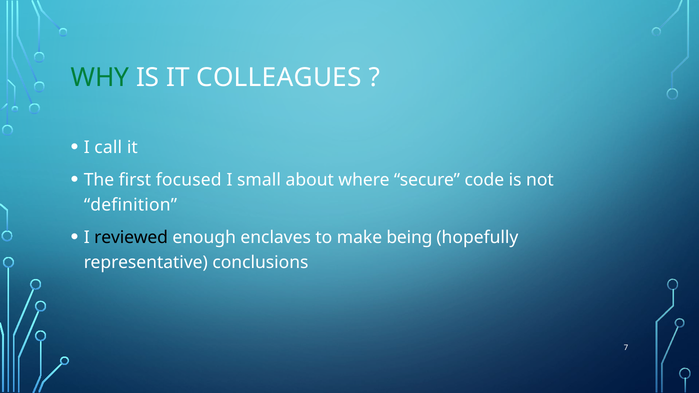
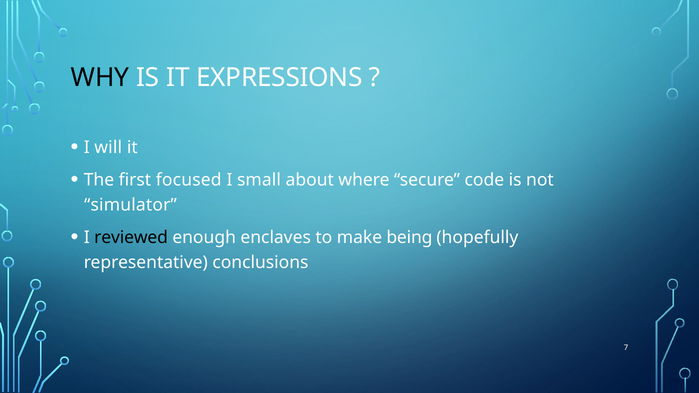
WHY colour: green -> black (100, 78)
COLLEAGUES: COLLEAGUES -> EXPRESSIONS (279, 78)
call: call -> will (108, 148)
definition: definition -> simulator (130, 205)
